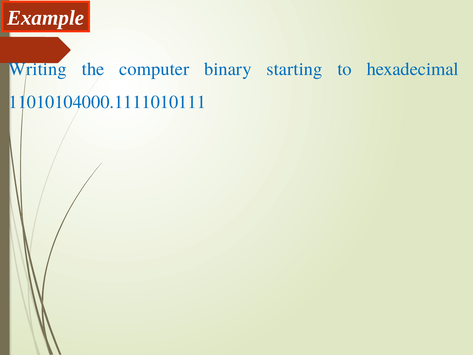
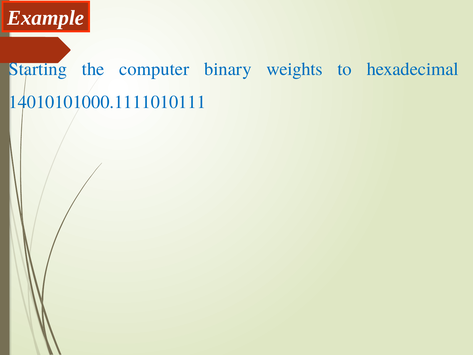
Writing: Writing -> Starting (38, 69)
starting: starting -> weights (295, 69)
11010104000.1111010111: 11010104000.1111010111 -> 14010101000.1111010111 (107, 102)
